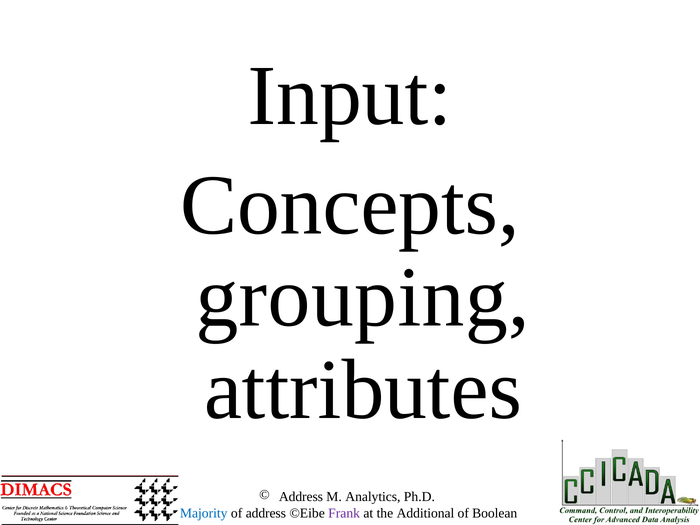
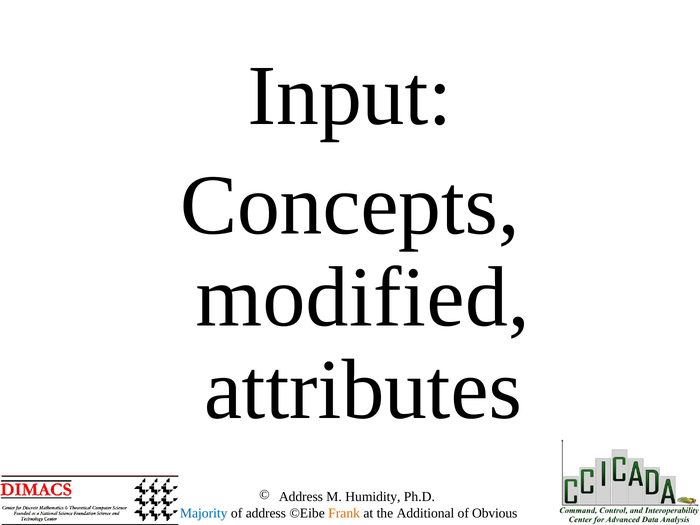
grouping: grouping -> modified (363, 298)
Analytics: Analytics -> Humidity (373, 497)
Frank colour: purple -> orange (344, 513)
Boolean: Boolean -> Obvious (495, 513)
